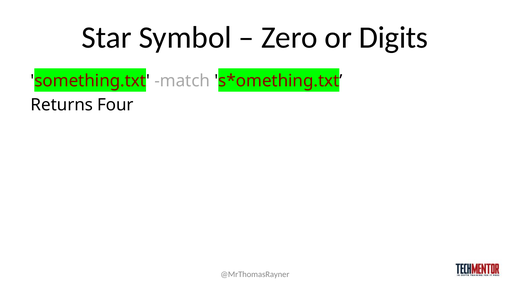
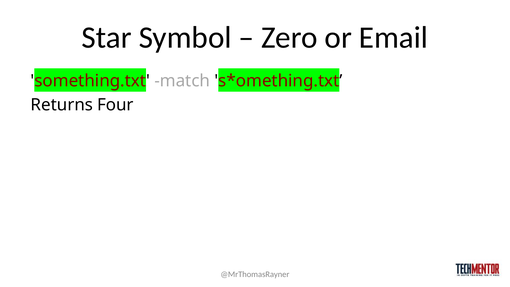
Digits: Digits -> Email (393, 38)
